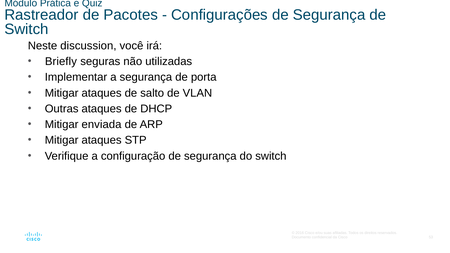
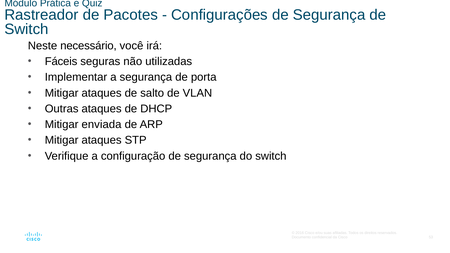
discussion: discussion -> necessário (88, 46)
Briefly: Briefly -> Fáceis (61, 62)
